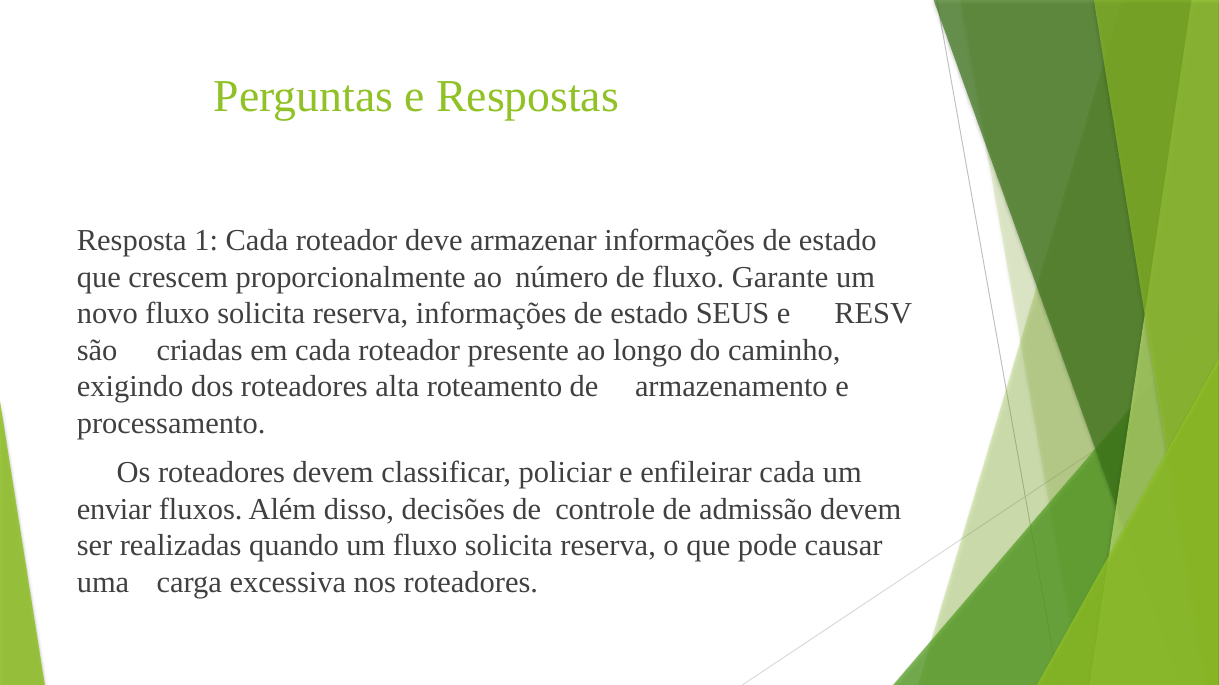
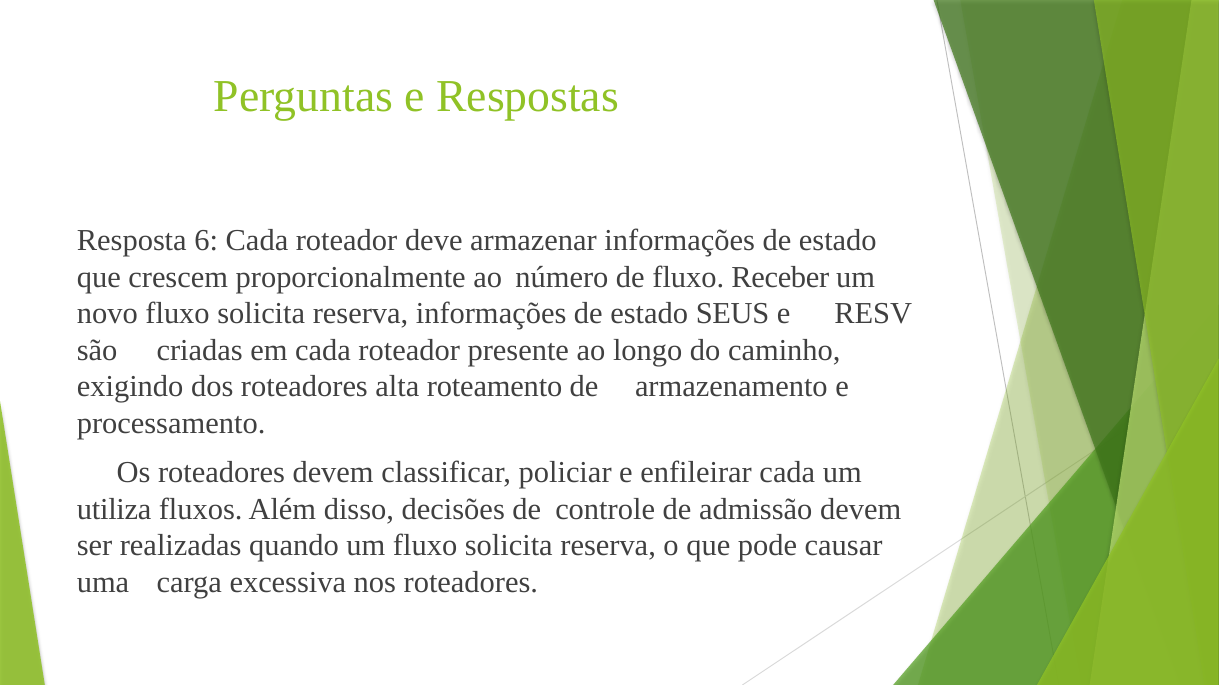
1: 1 -> 6 (206, 241)
Garante: Garante -> Receber (780, 278)
enviar: enviar -> utiliza (114, 510)
